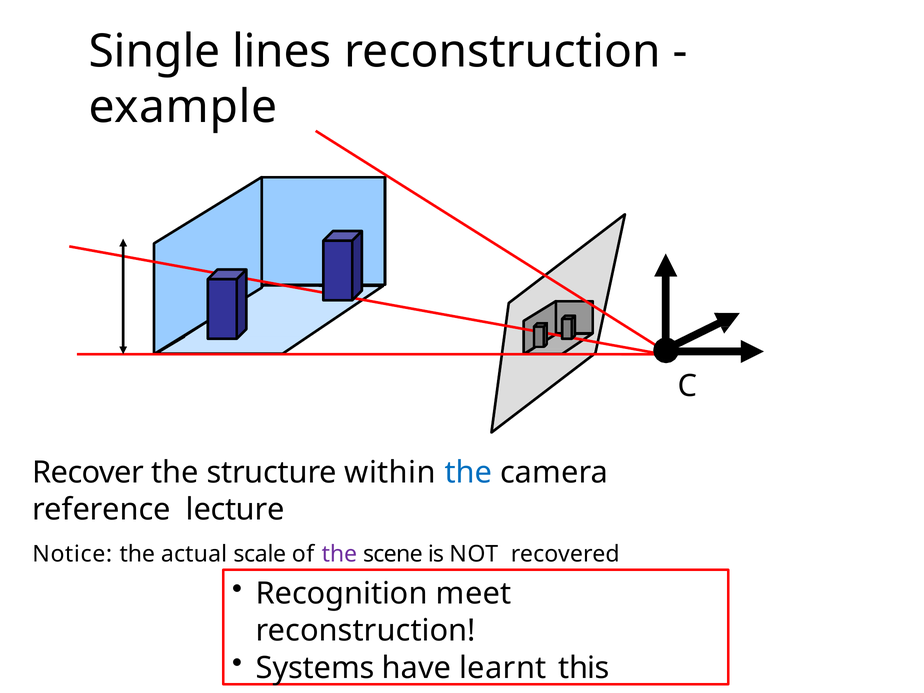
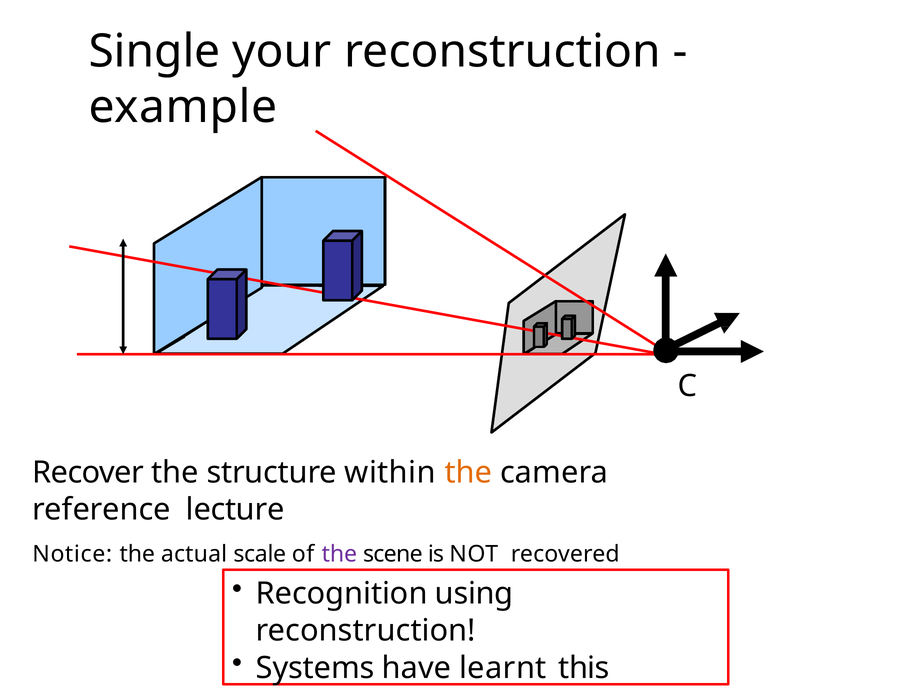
lines: lines -> your (282, 52)
the colour: blue -> orange (468, 473)
meet: meet -> using (474, 594)
